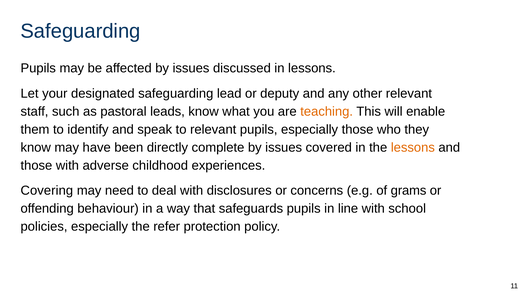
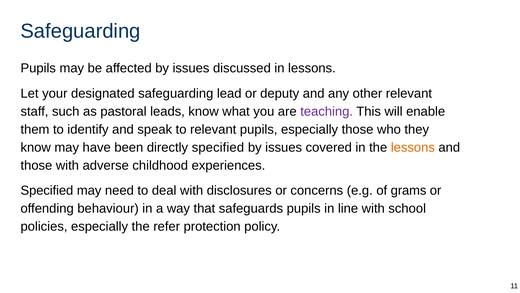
teaching colour: orange -> purple (327, 111)
directly complete: complete -> specified (218, 147)
Covering: Covering -> Specified (47, 190)
